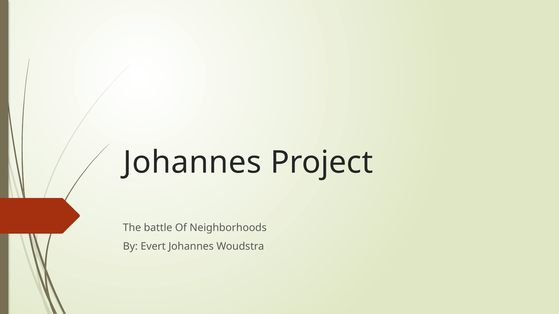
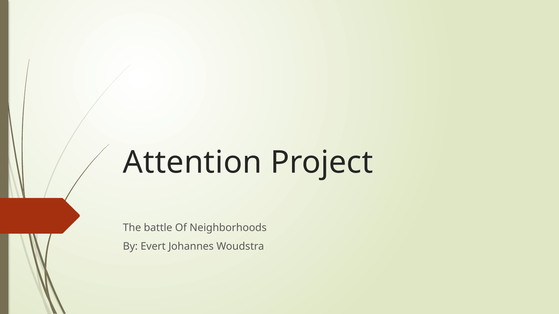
Johannes: Johannes -> Attention (192, 163)
